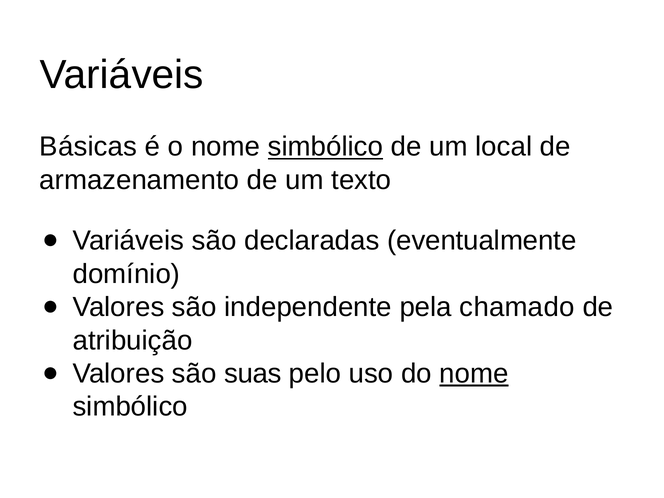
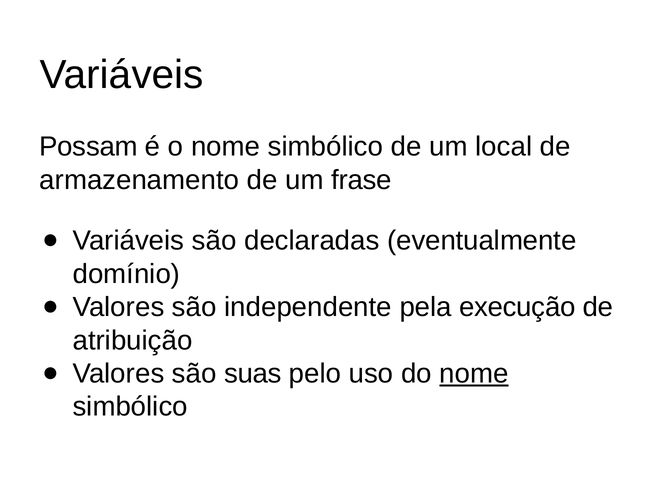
Básicas: Básicas -> Possam (89, 147)
simbólico underline: present -> none (325, 147)
texto: texto -> frase (362, 180)
chamado: chamado -> execução (517, 307)
